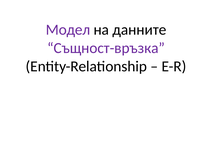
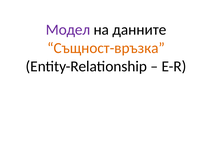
Същност-връзка colour: purple -> orange (106, 48)
